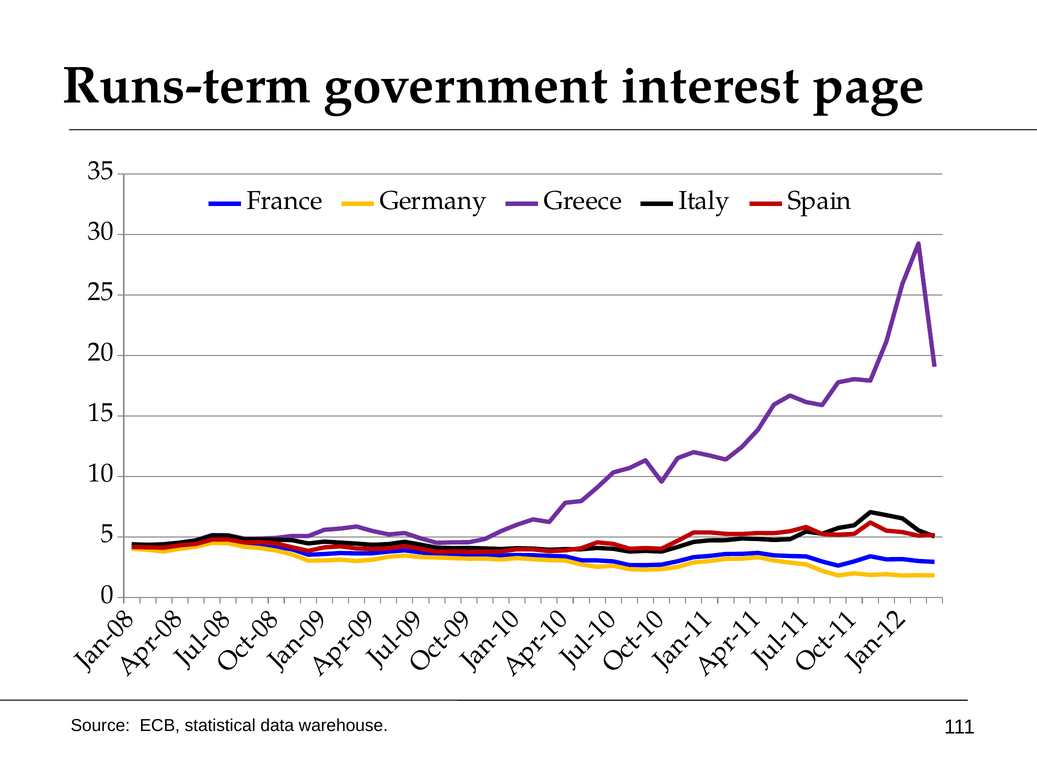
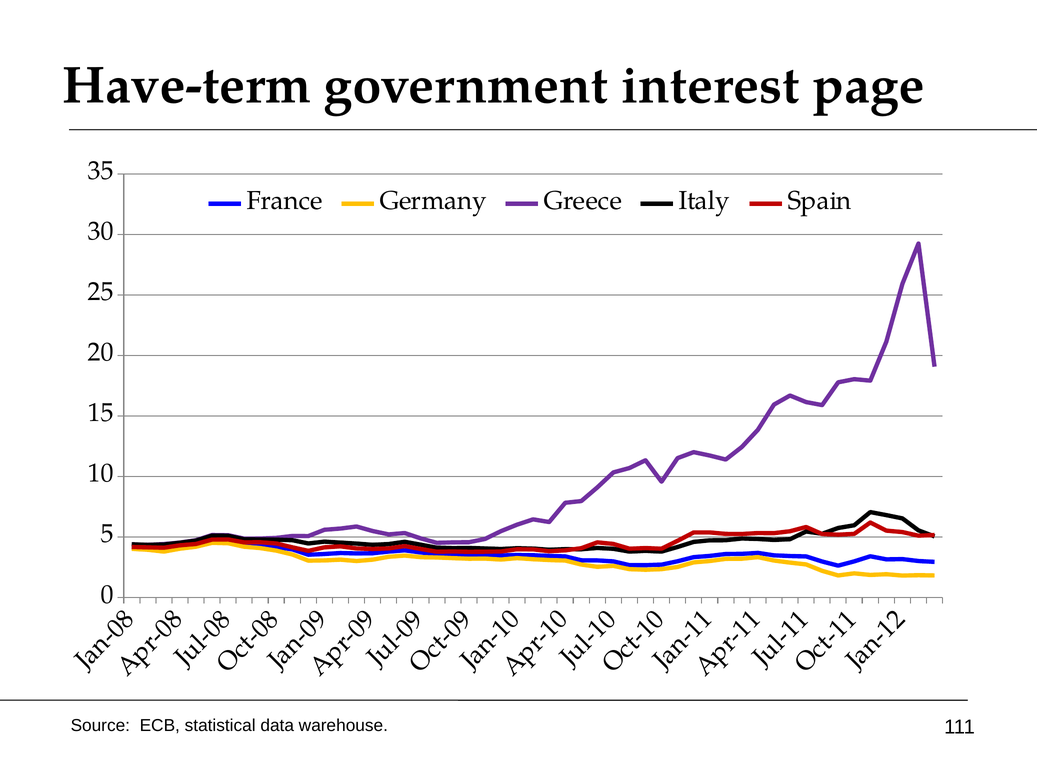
Runs-term: Runs-term -> Have-term (187, 86)
